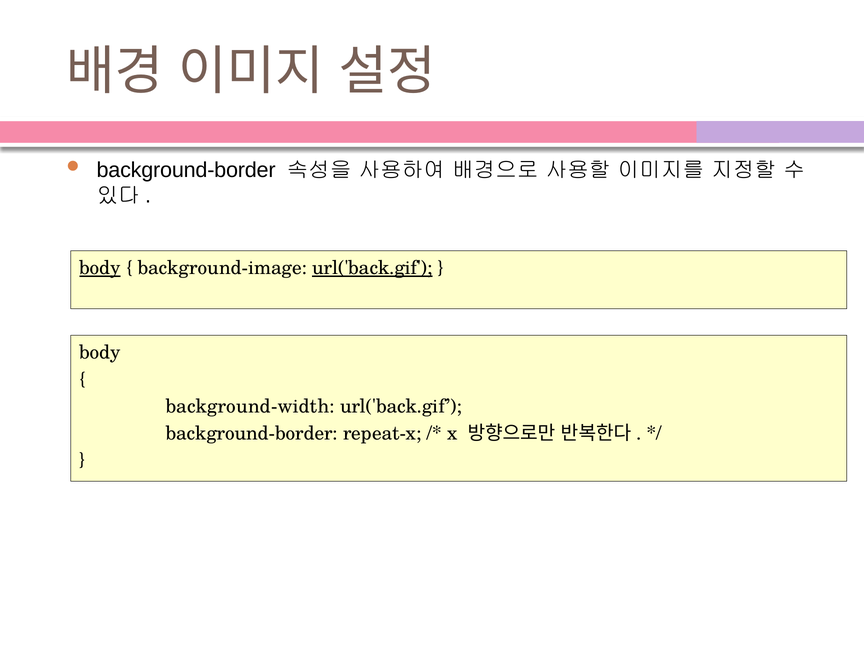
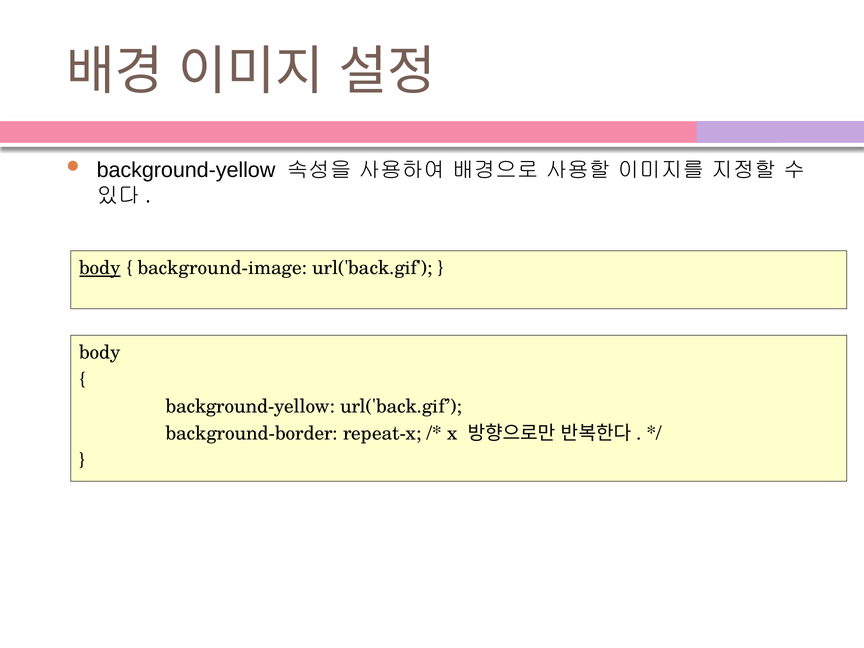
background-border: background-border -> background-yellow (186, 170)
url('back.gif underline: present -> none (372, 268)
background-width: background-width -> background-yellow (250, 406)
